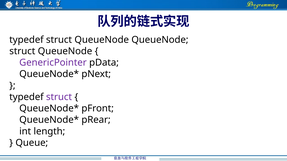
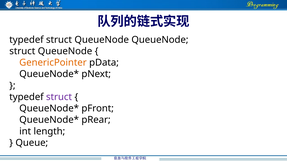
GenericPointer colour: purple -> orange (53, 63)
